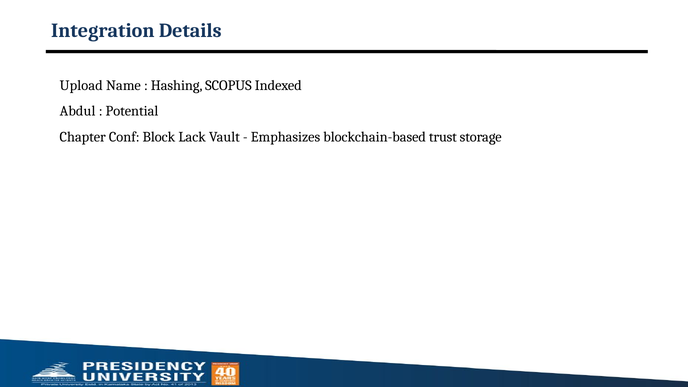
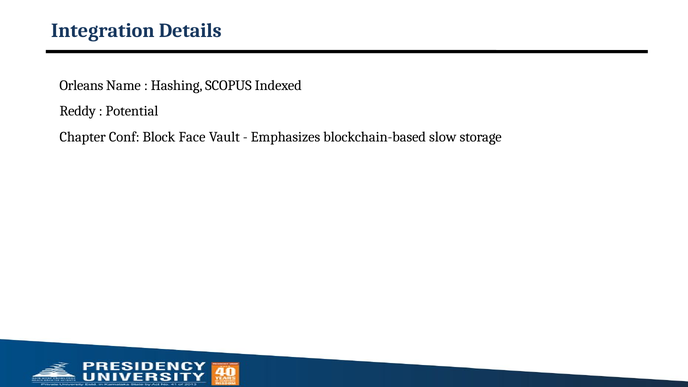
Upload: Upload -> Orleans (81, 85)
Abdul: Abdul -> Reddy (78, 111)
Lack: Lack -> Face (192, 137)
trust: trust -> slow (443, 137)
